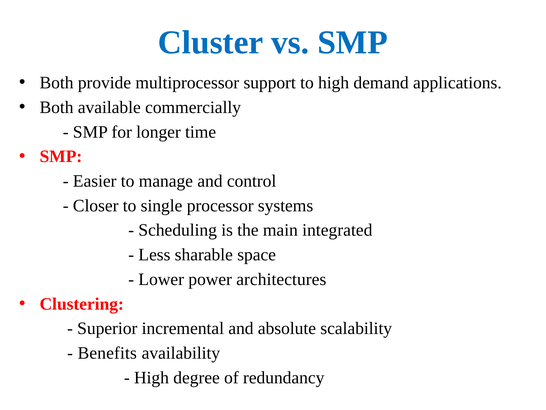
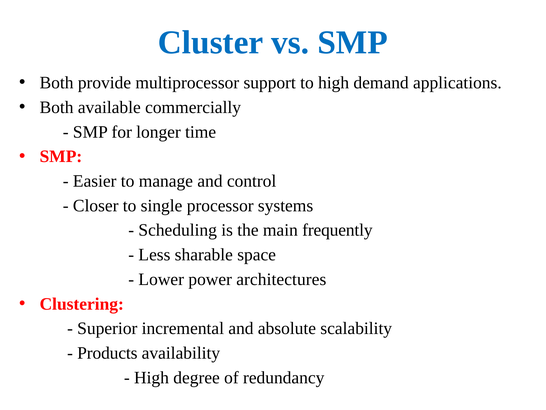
integrated: integrated -> frequently (337, 230)
Benefits: Benefits -> Products (107, 353)
